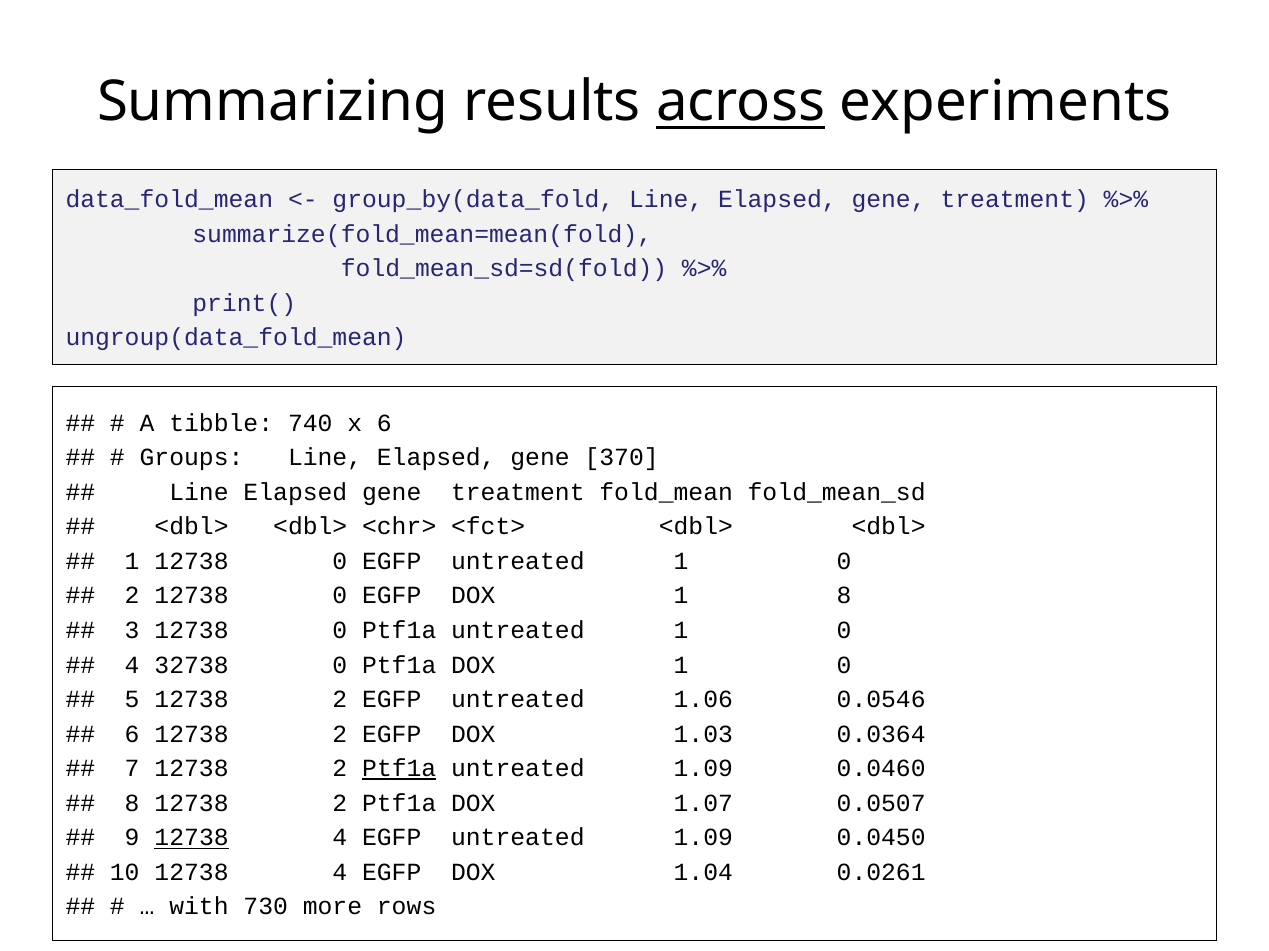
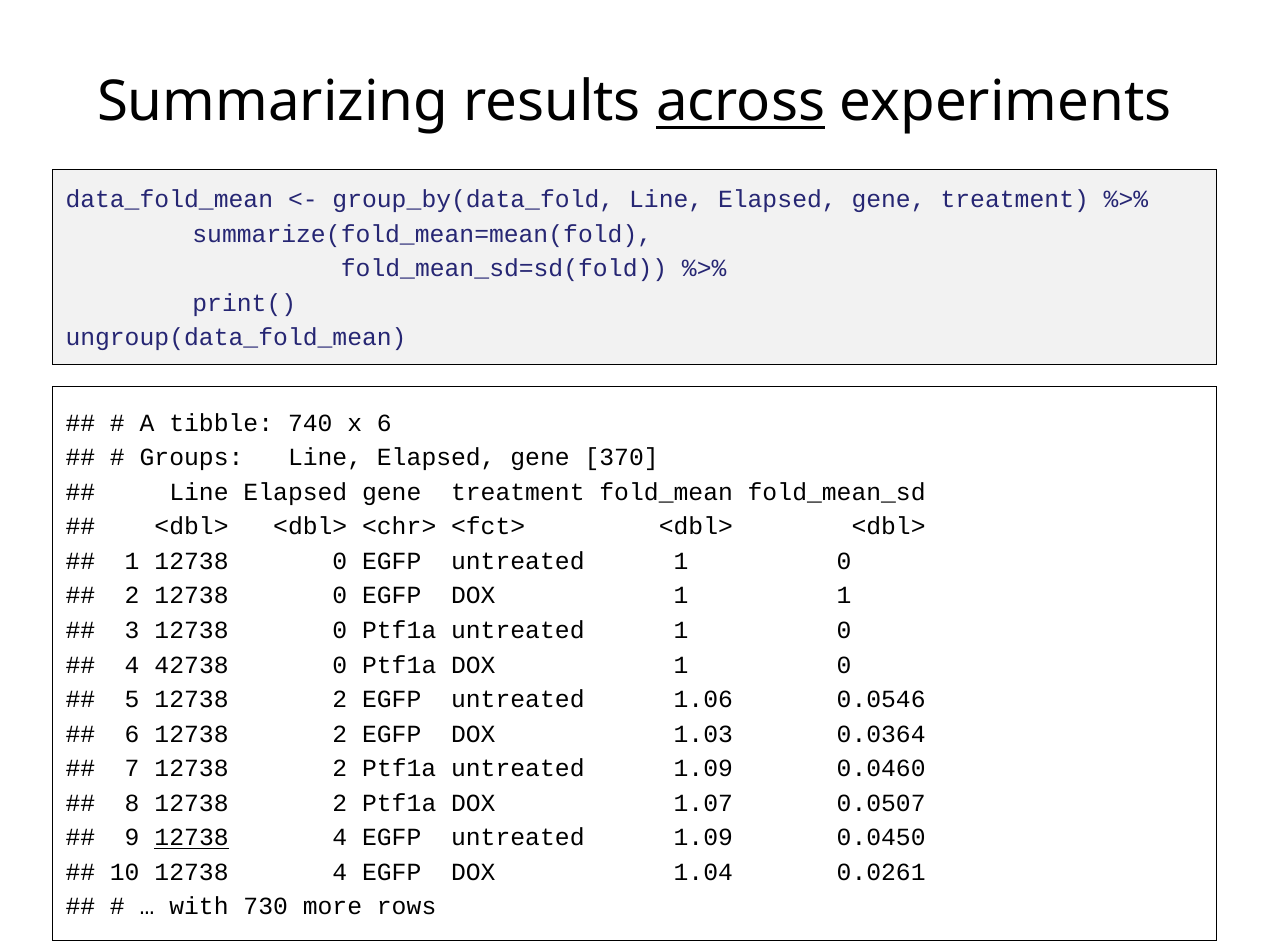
1 8: 8 -> 1 (844, 596)
32738: 32738 -> 42738 (192, 665)
Ptf1a underline: present -> none (399, 769)
